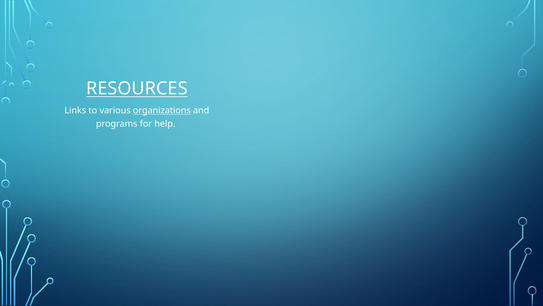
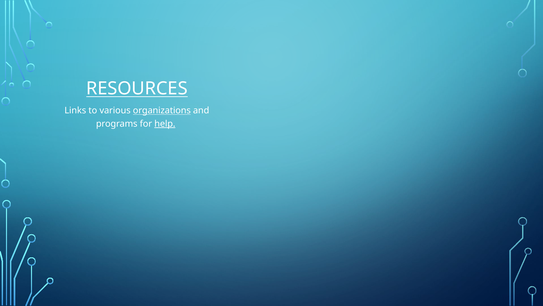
help underline: none -> present (165, 123)
